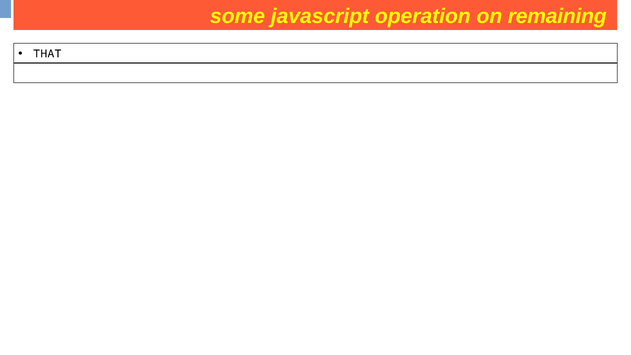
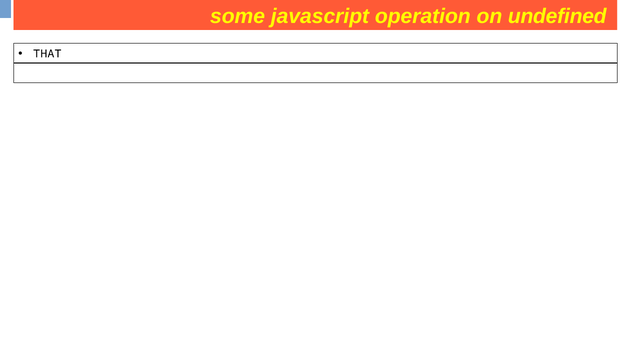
remaining: remaining -> undefined (557, 16)
